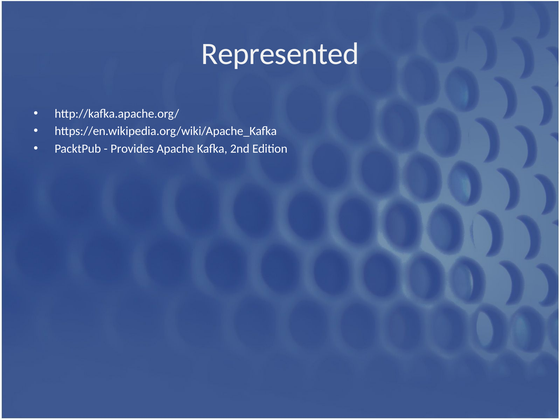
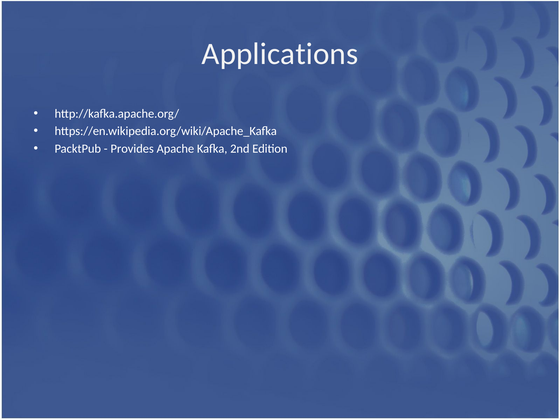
Represented: Represented -> Applications (280, 54)
